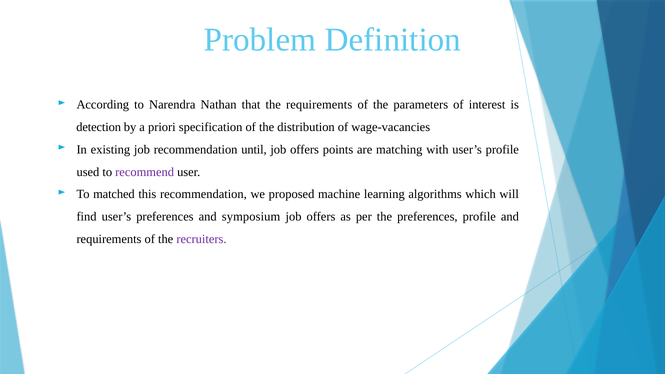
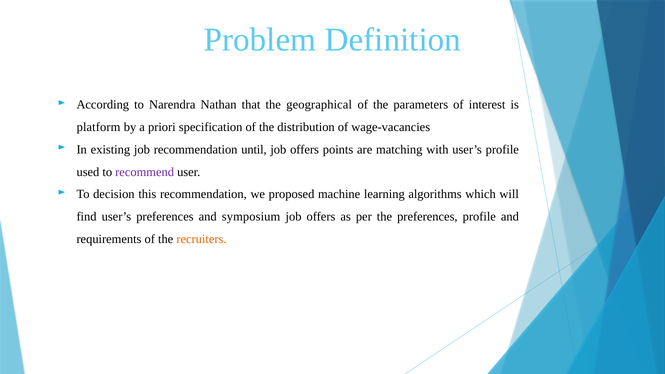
the requirements: requirements -> geographical (319, 105)
detection: detection -> platform (99, 127)
matched: matched -> decision (114, 194)
recruiters colour: purple -> orange (201, 239)
